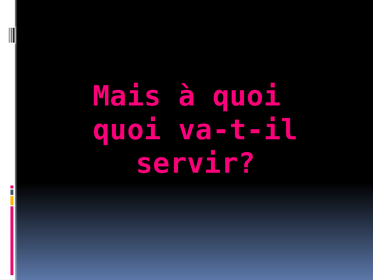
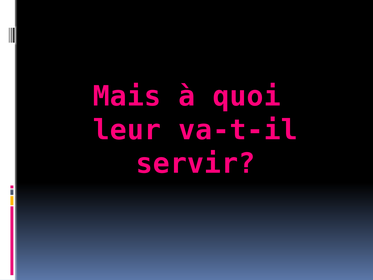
quoi: quoi -> leur (127, 130)
